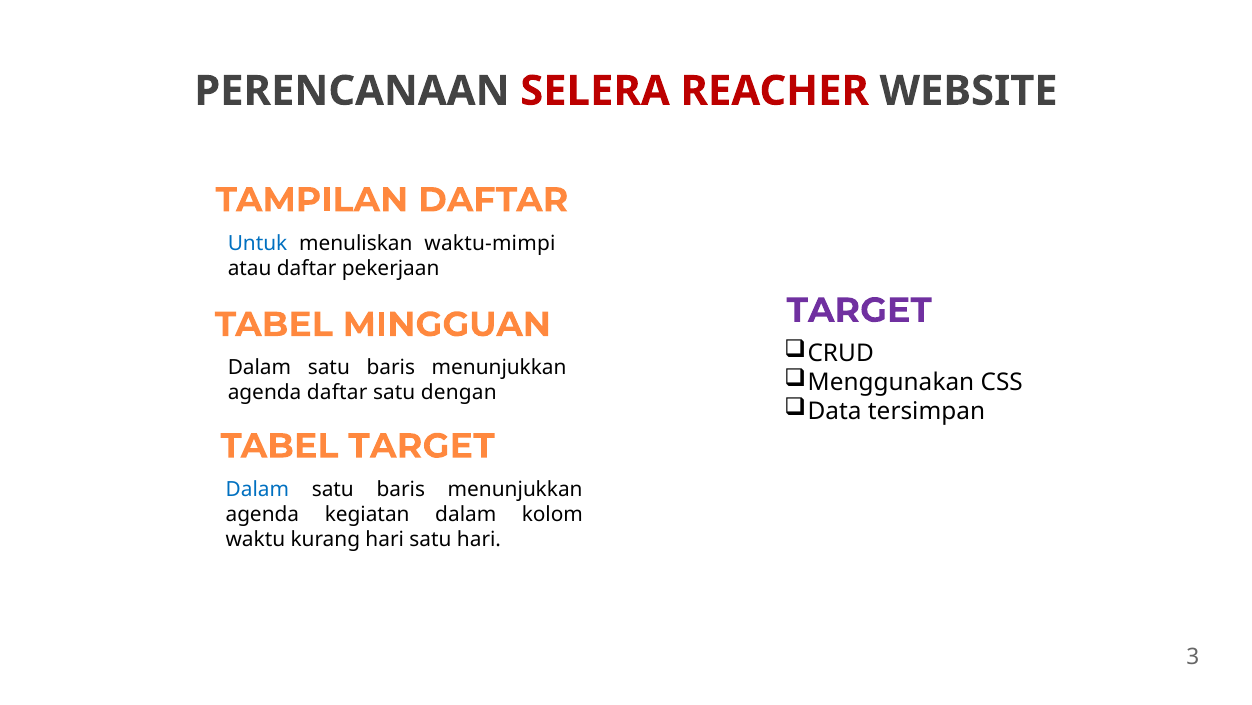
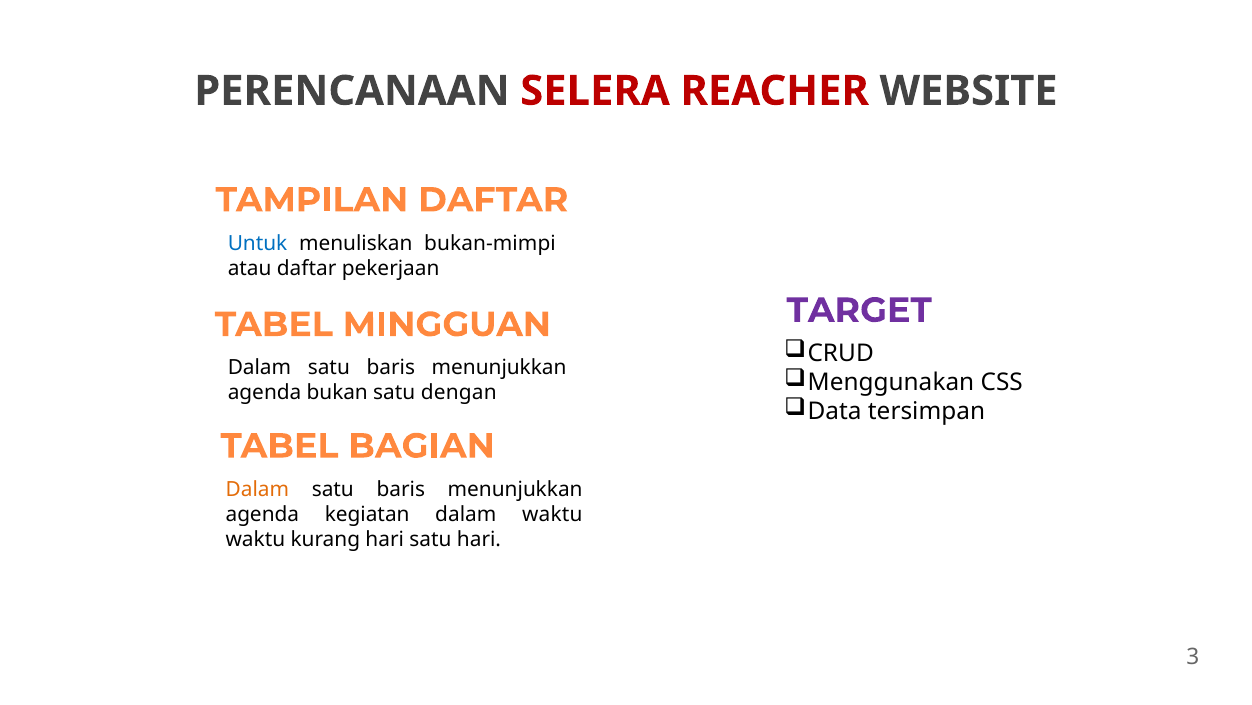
waktu-mimpi: waktu-mimpi -> bukan-mimpi (490, 243)
agenda daftar: daftar -> bukan (337, 393)
TABEL TARGET: TARGET -> BAGIAN (422, 446)
Dalam colour: blue -> orange (257, 489)
dalam kolom: kolom -> waktu (552, 514)
